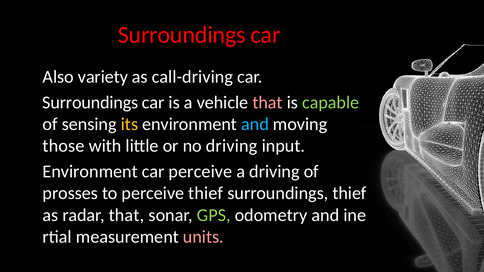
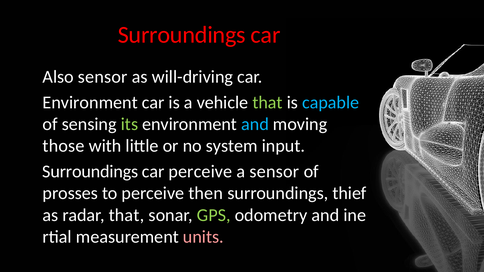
Also variety: variety -> sensor (103, 77)
call-driving: call-driving -> will-driving (192, 77)
Surroundings: Surroundings -> Environment (90, 102)
that colour: pink -> light green (268, 102)
capable colour: light green -> light blue (331, 102)
its colour: yellow -> light green (129, 124)
no driving: driving -> system (232, 146)
Environment: Environment -> Surroundings (90, 172)
a driving: driving -> sensor (274, 172)
perceive thief: thief -> then (206, 193)
